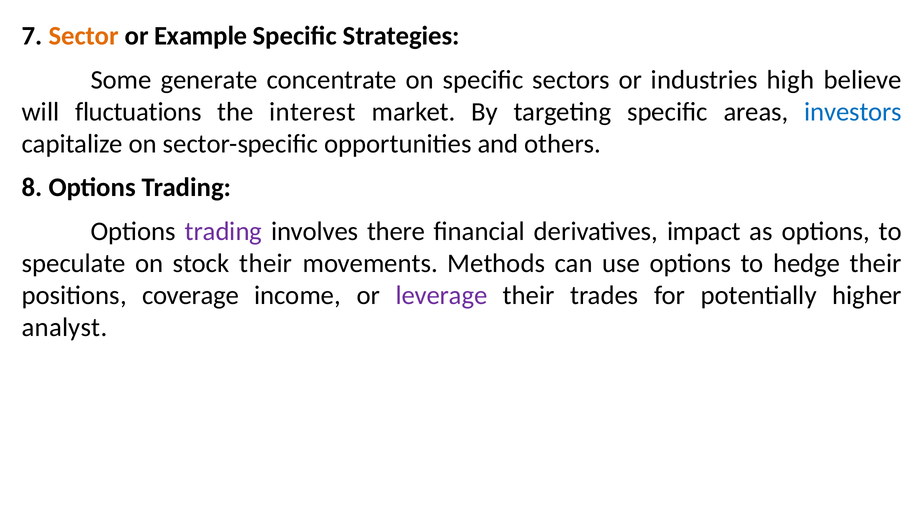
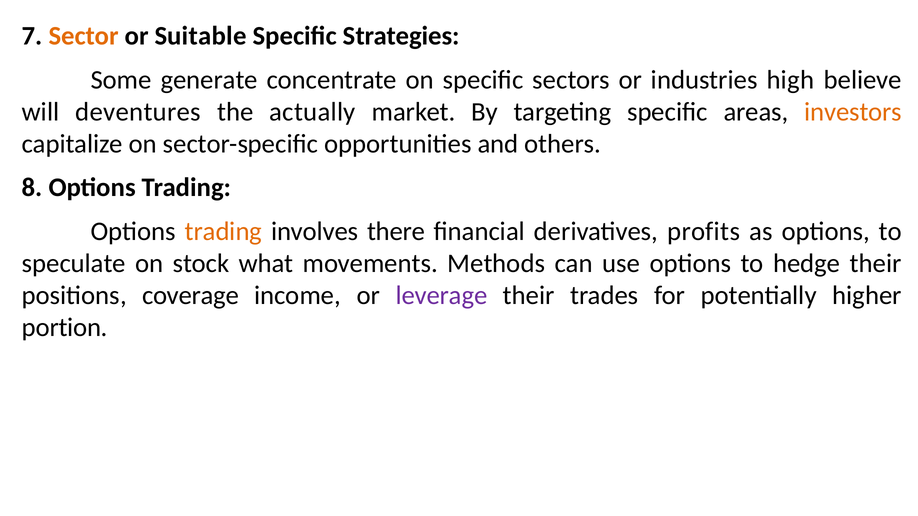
Example: Example -> Suitable (201, 36)
fluctuations: fluctuations -> deventures (138, 112)
interest: interest -> actually (312, 112)
investors colour: blue -> orange (853, 112)
trading colour: purple -> orange (223, 231)
impact: impact -> profits (704, 231)
stock their: their -> what (266, 264)
analyst: analyst -> portion (65, 328)
